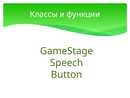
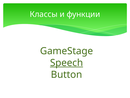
Speech underline: none -> present (67, 62)
